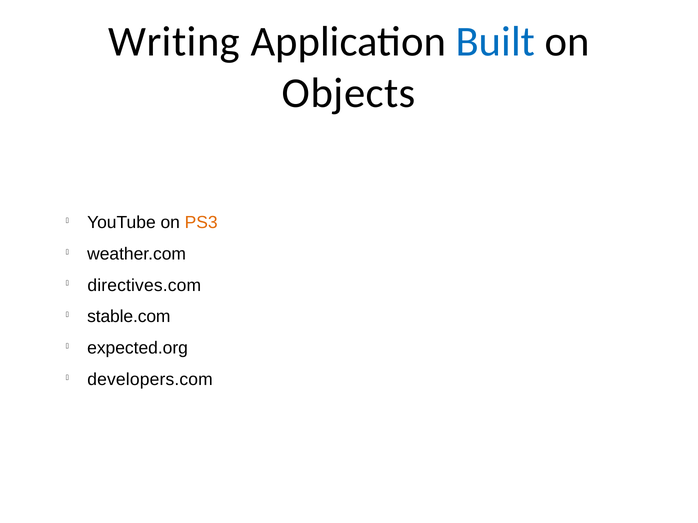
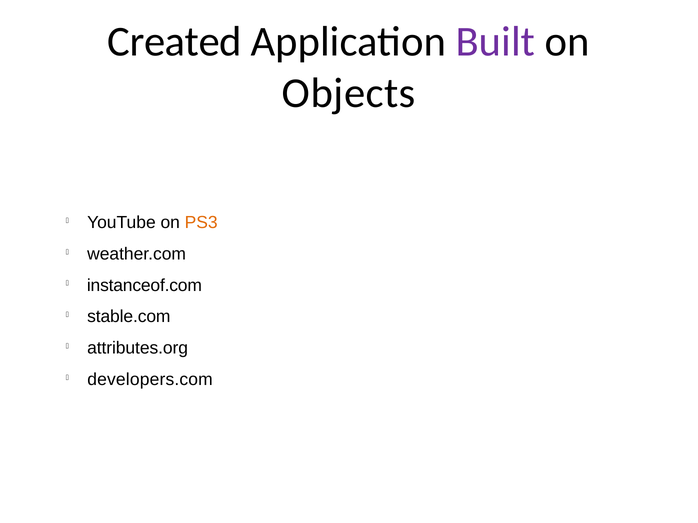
Writing: Writing -> Created (175, 42)
Built colour: blue -> purple (495, 42)
directives.com: directives.com -> instanceof.com (144, 286)
expected.org: expected.org -> attributes.org (138, 348)
